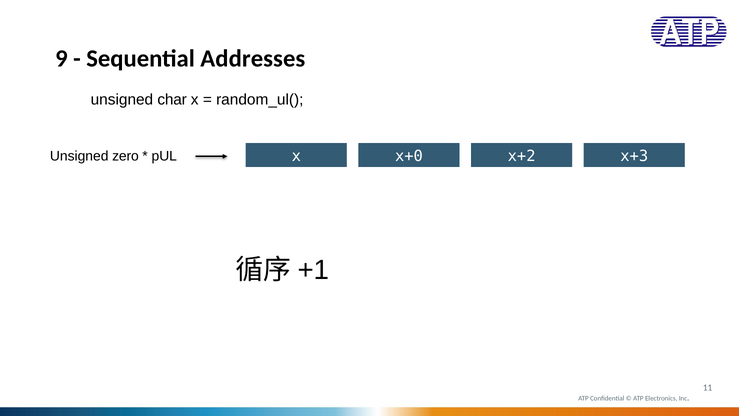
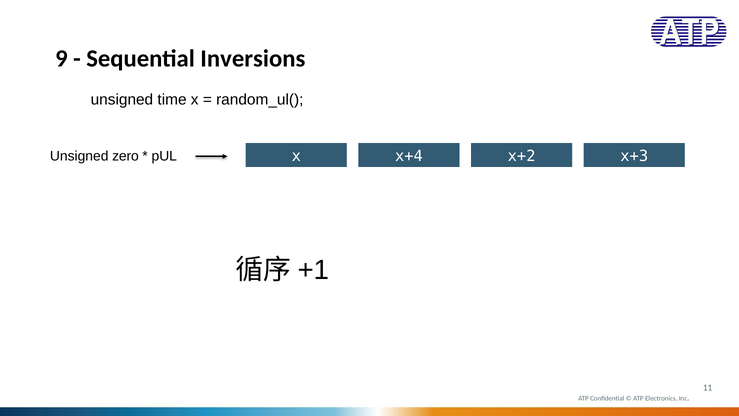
Addresses: Addresses -> Inversions (253, 59)
char: char -> time (172, 99)
x+0: x+0 -> x+4 (409, 156)
